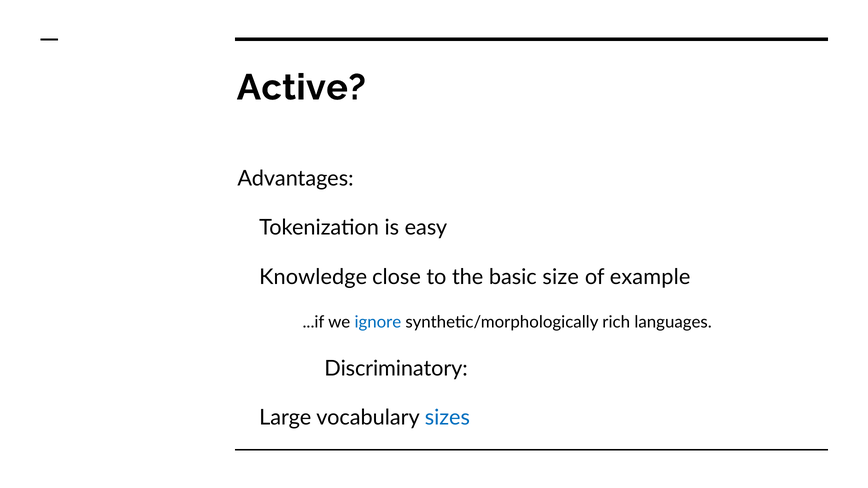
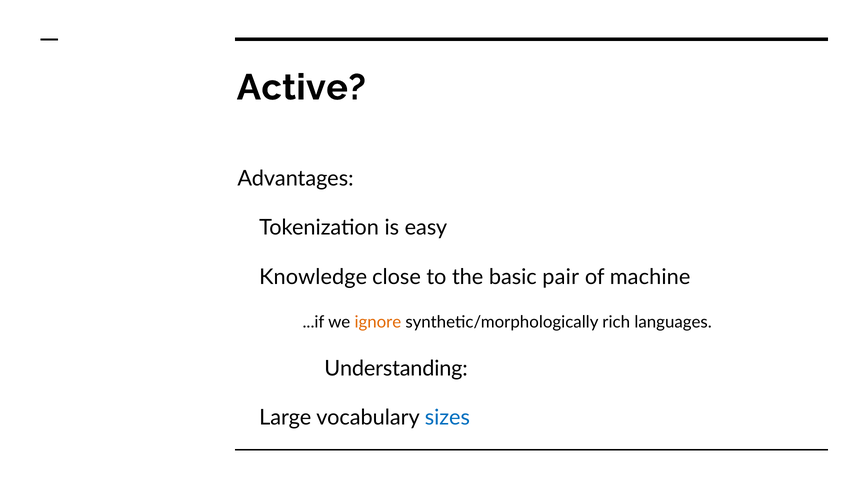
size: size -> pair (561, 277)
example: example -> machine (650, 277)
ignore colour: blue -> orange (378, 322)
Discriminatory: Discriminatory -> Understanding (396, 369)
